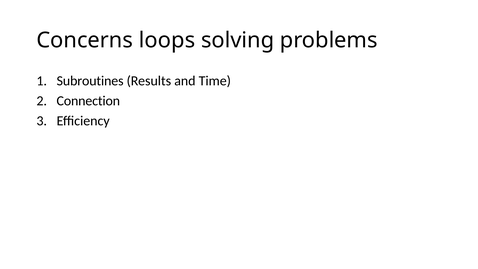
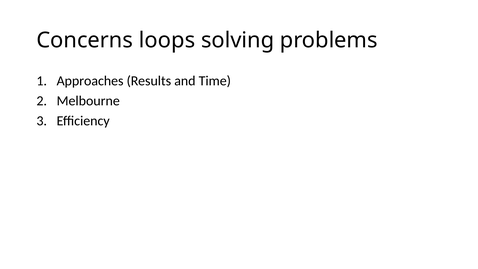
Subroutines: Subroutines -> Approaches (90, 81)
Connection: Connection -> Melbourne (88, 101)
